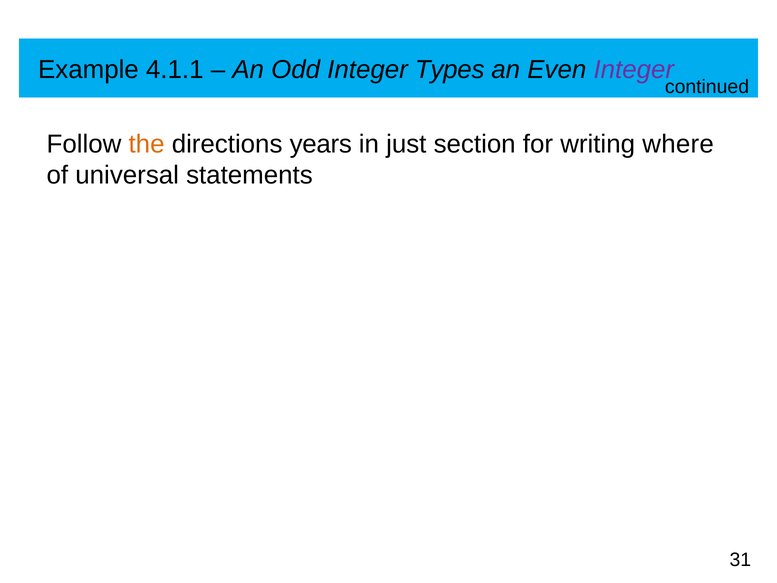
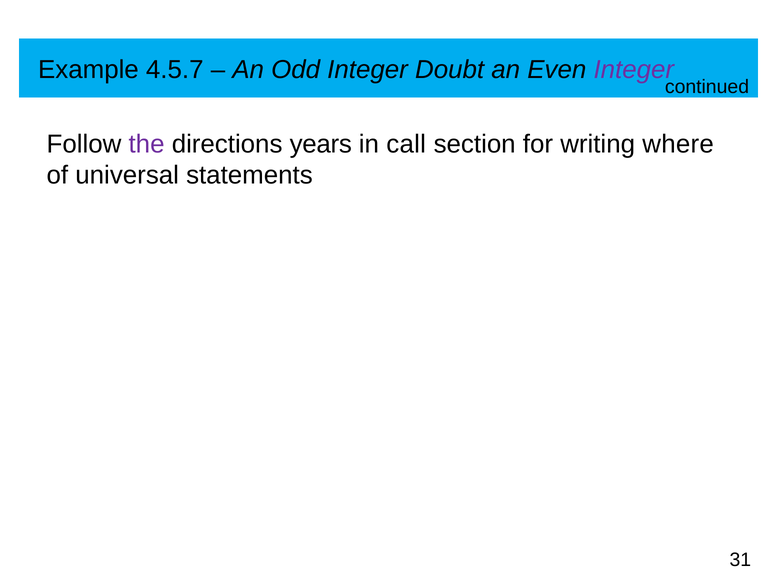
4.1.1: 4.1.1 -> 4.5.7 (175, 70)
Types: Types -> Doubt (450, 70)
the colour: orange -> purple (147, 144)
just: just -> call (406, 144)
